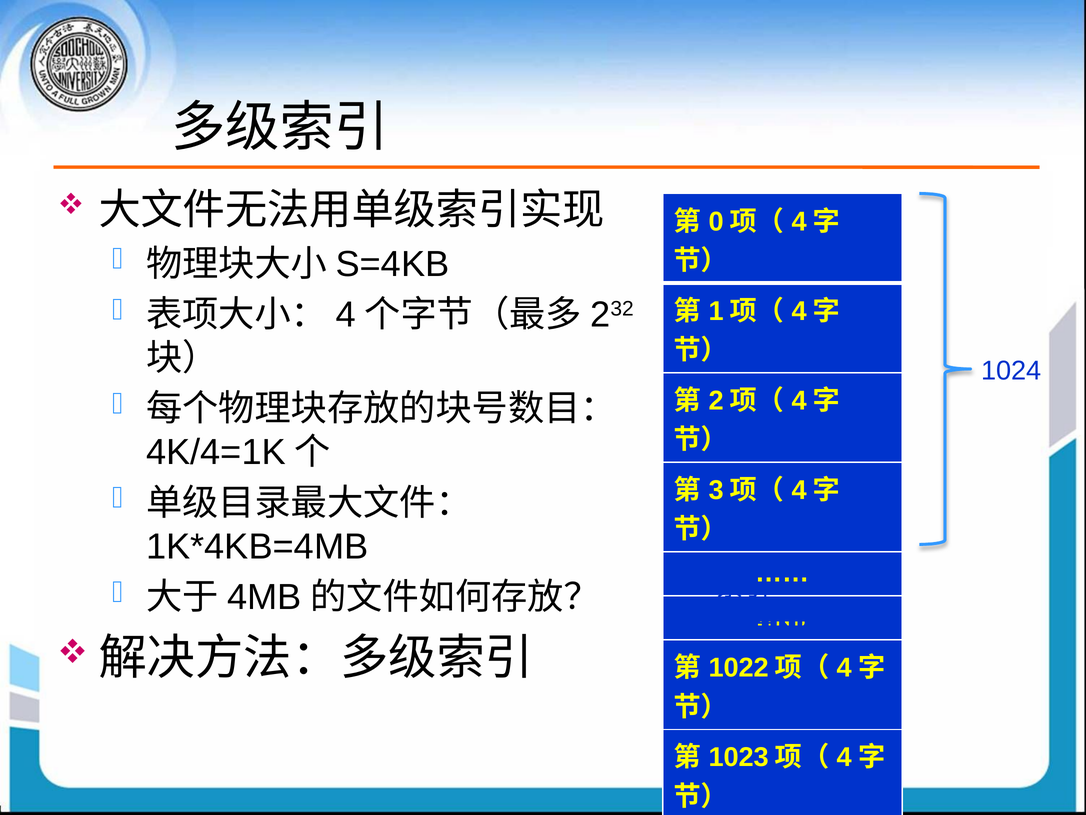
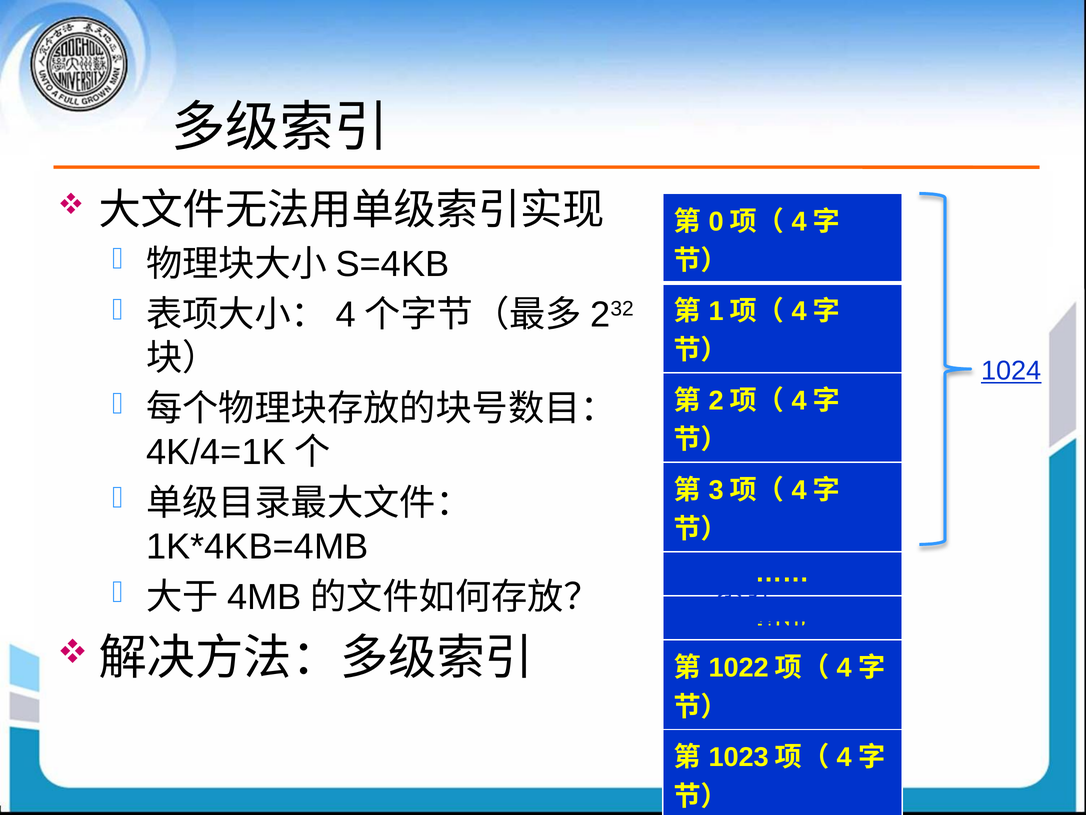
1024 underline: none -> present (1011, 371)
